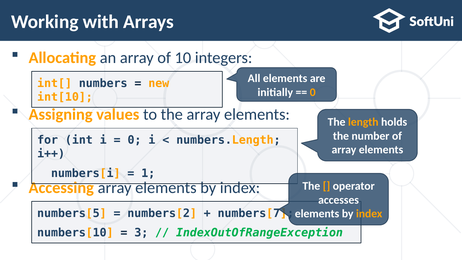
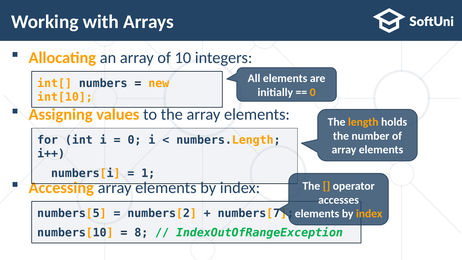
3: 3 -> 8 (141, 233)
